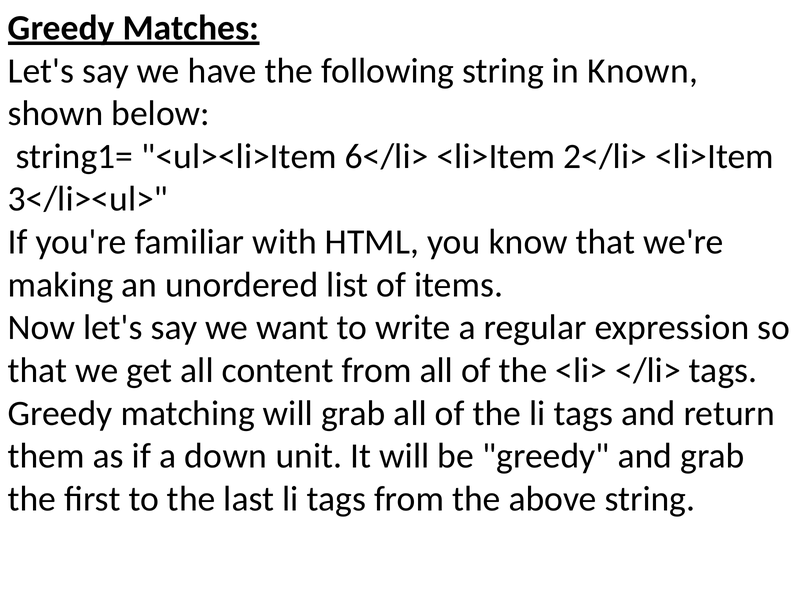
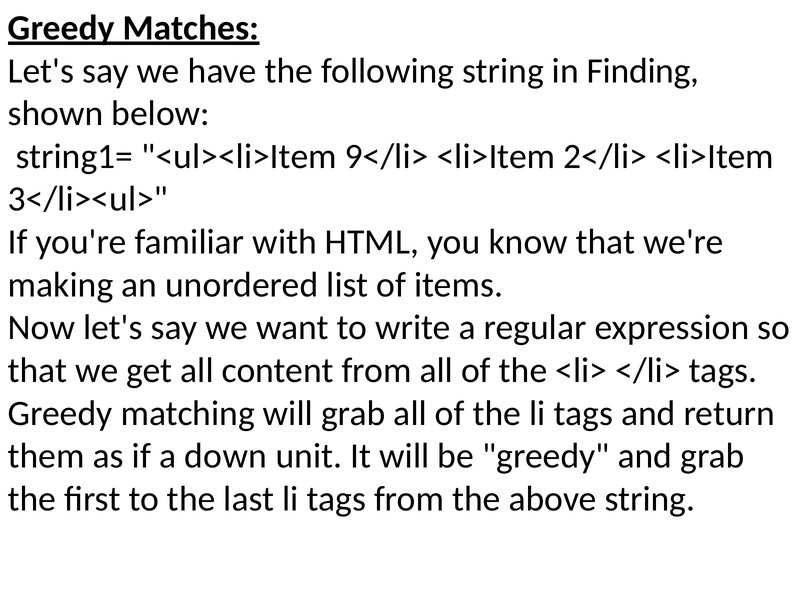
Known: Known -> Finding (643, 71)
6</li>: 6</li> -> 9</li> (387, 156)
